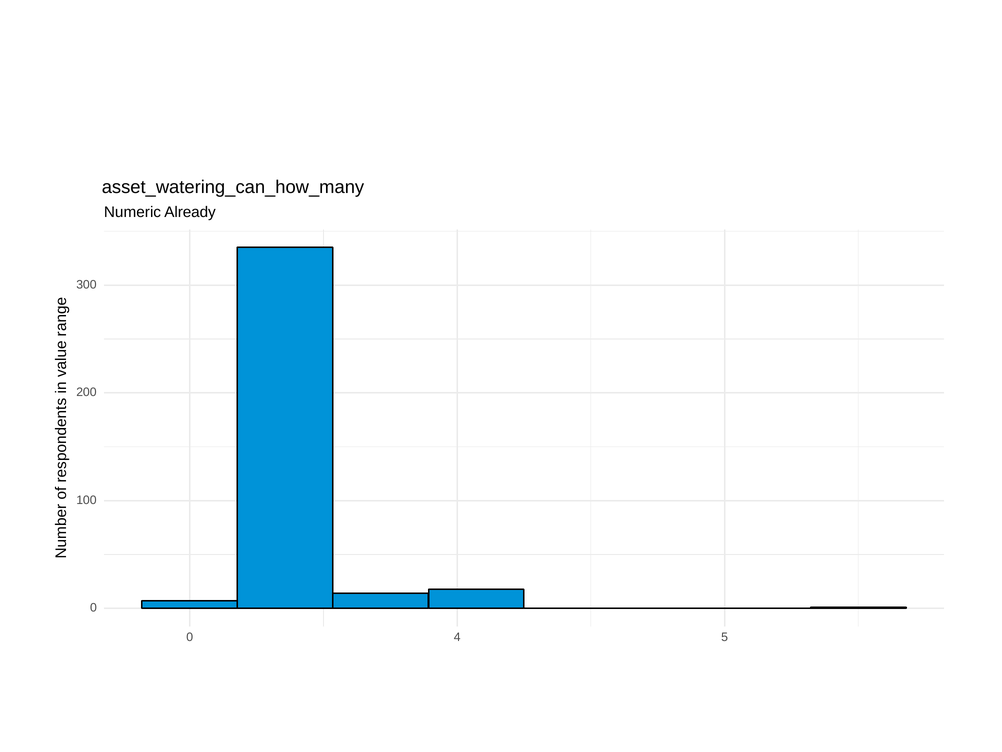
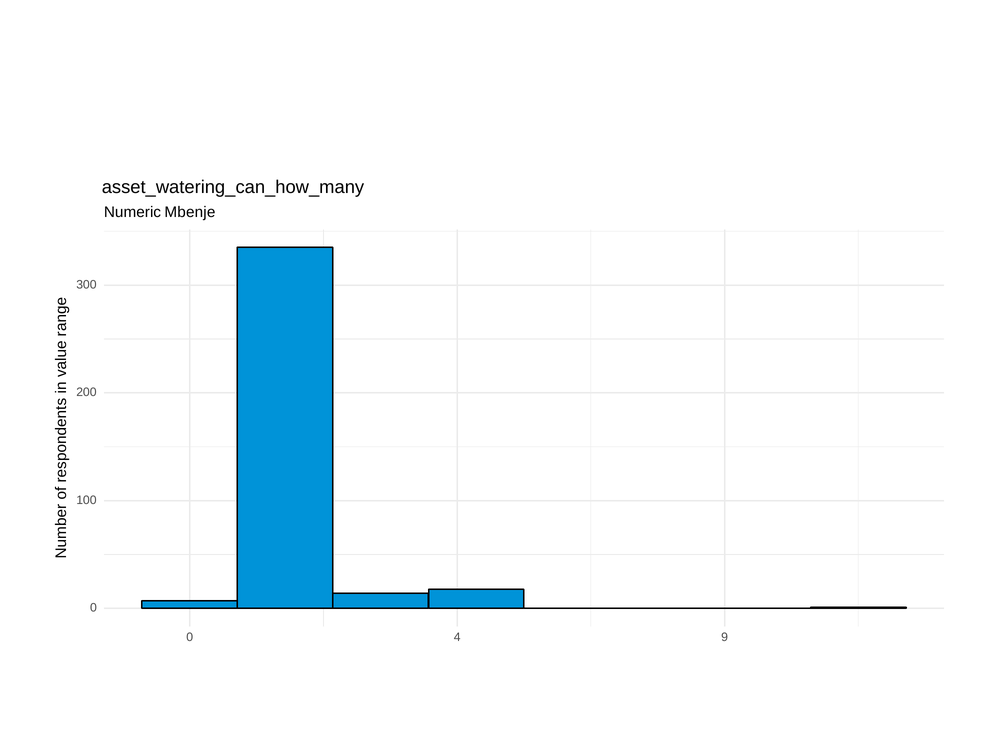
Already: Already -> Mbenje (190, 212)
5: 5 -> 9 (725, 637)
